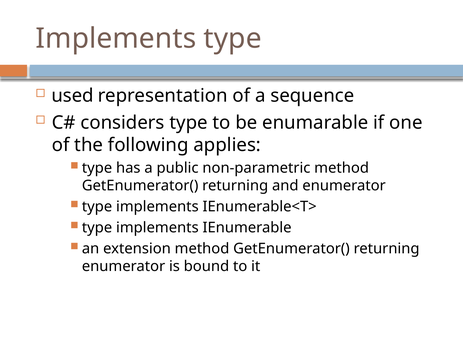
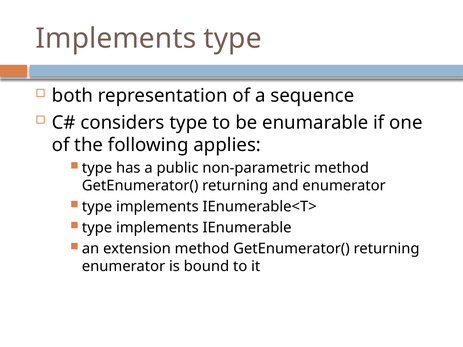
used: used -> both (72, 96)
